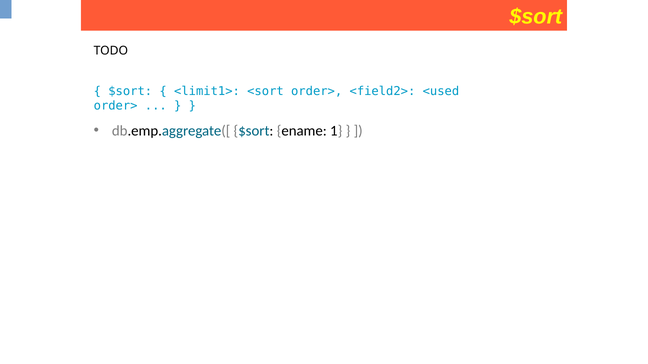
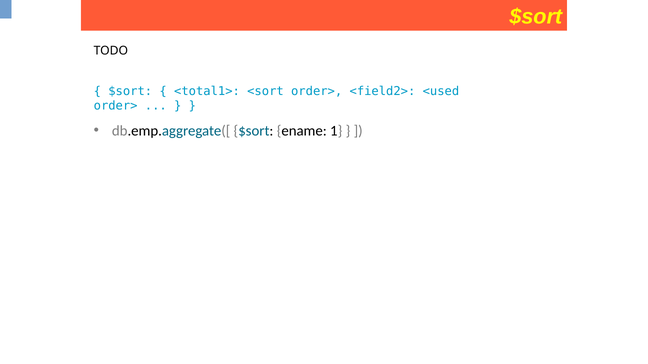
<limit1>: <limit1> -> <total1> (207, 92)
